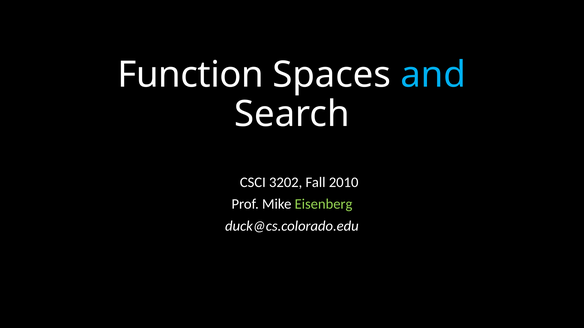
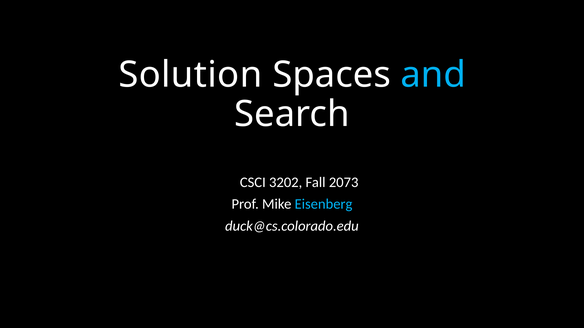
Function: Function -> Solution (190, 75)
2010: 2010 -> 2073 (344, 183)
Eisenberg colour: light green -> light blue (324, 204)
